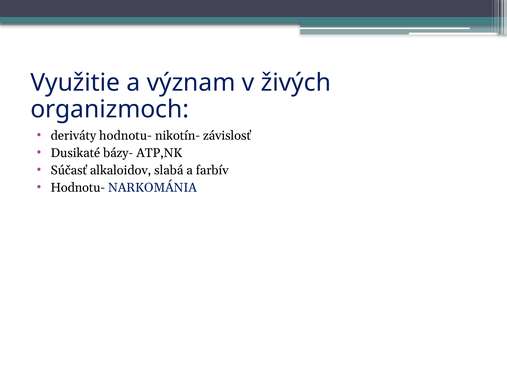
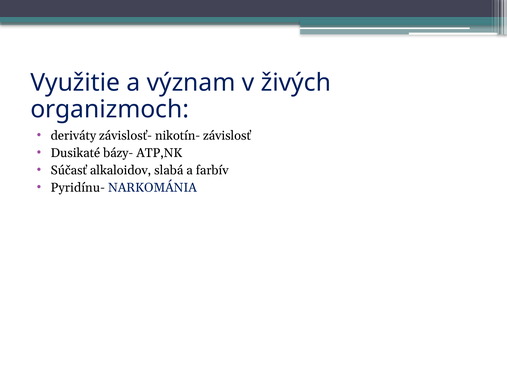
deriváty hodnotu-: hodnotu- -> závislosť- (126, 136)
Hodnotu-: Hodnotu- -> Pyridínu- (78, 188)
